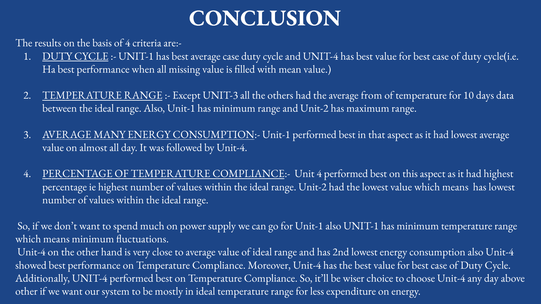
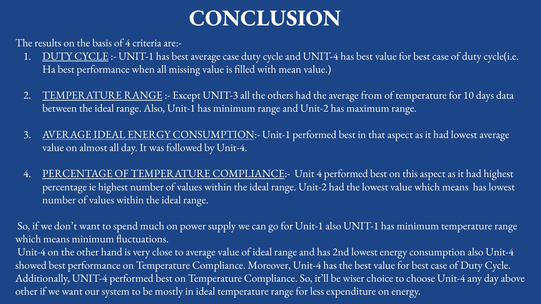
AVERAGE MANY: MANY -> IDEAL (109, 135)
